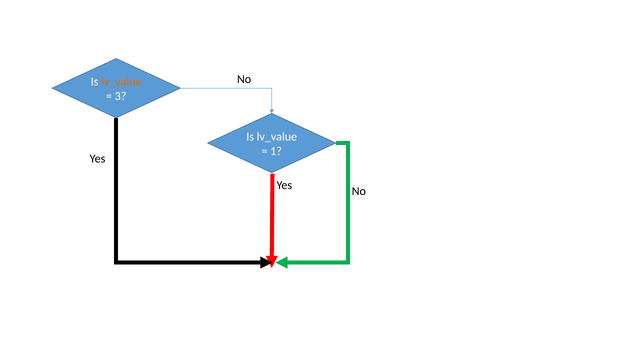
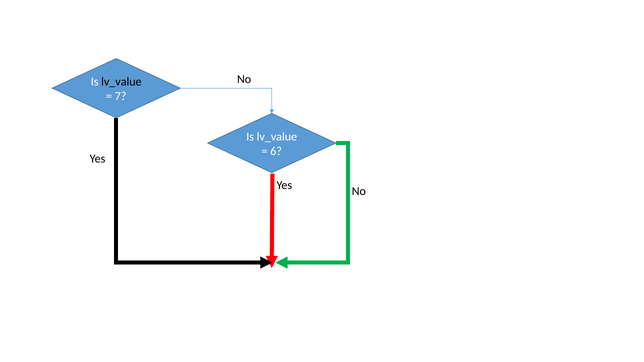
lv_value colour: orange -> black (121, 82)
3: 3 -> 7 (121, 96)
1: 1 -> 6 (276, 151)
